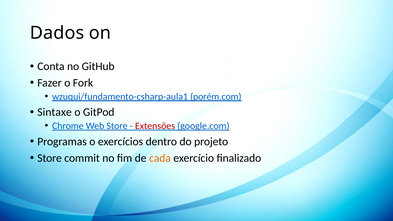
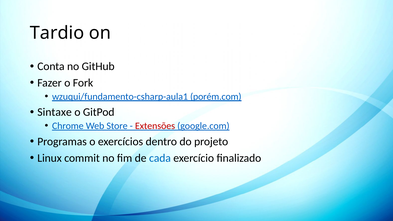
Dados: Dados -> Tardio (57, 33)
Store: Store -> Linux (50, 158)
cada colour: orange -> blue (160, 158)
